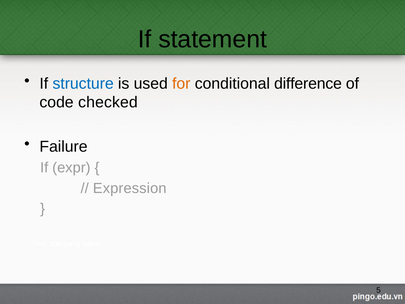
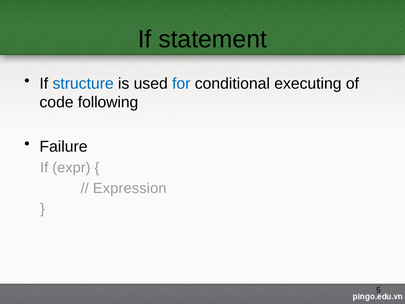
for colour: orange -> blue (181, 83)
difference: difference -> executing (308, 83)
checked: checked -> following (108, 102)
